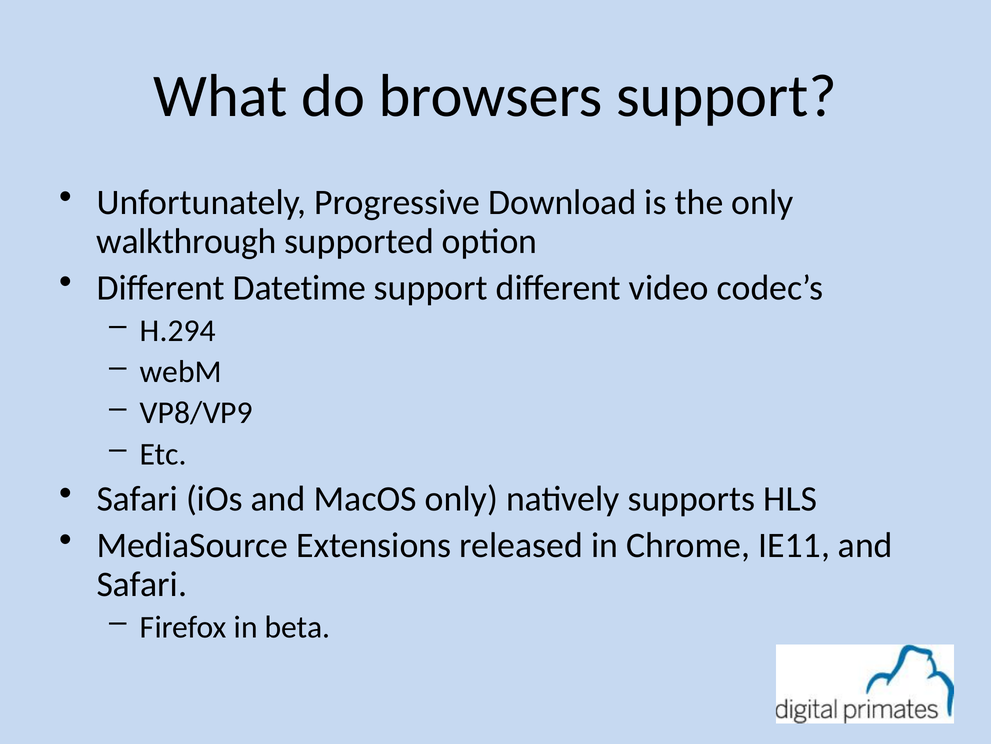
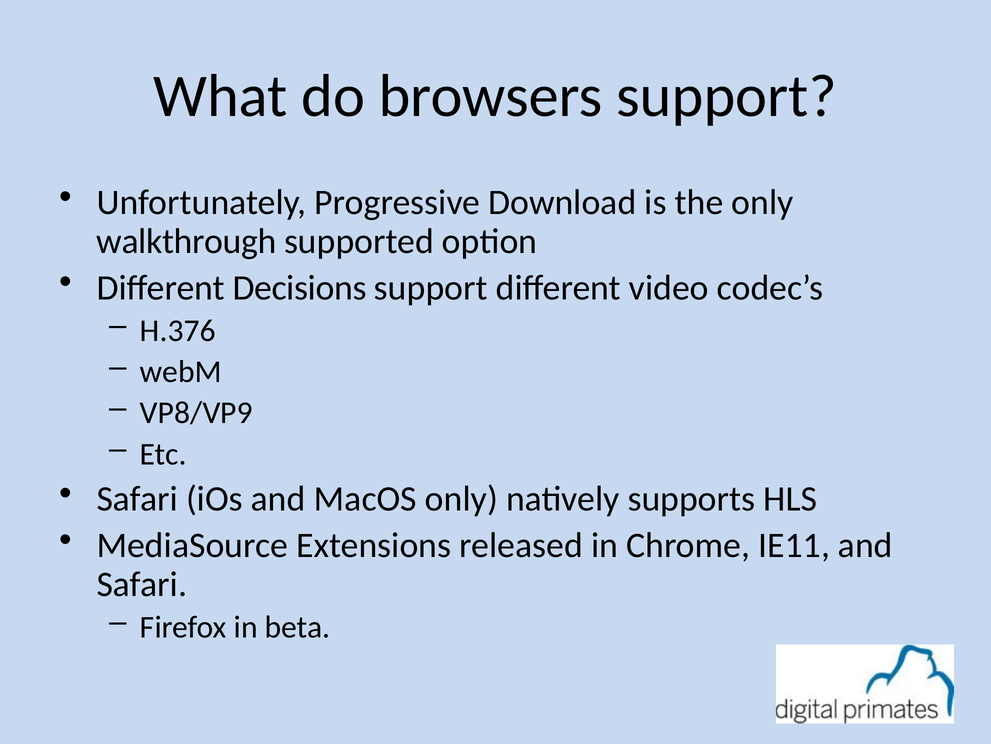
Datetime: Datetime -> Decisions (300, 288)
H.294: H.294 -> H.376 (178, 330)
